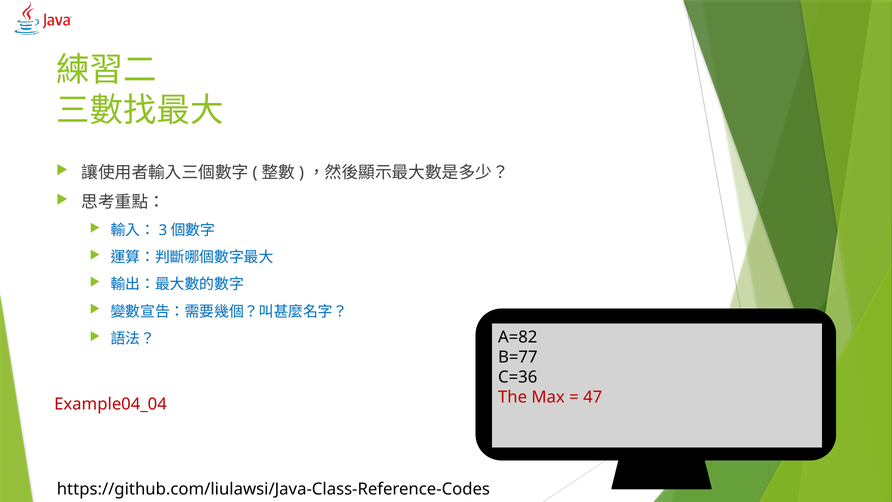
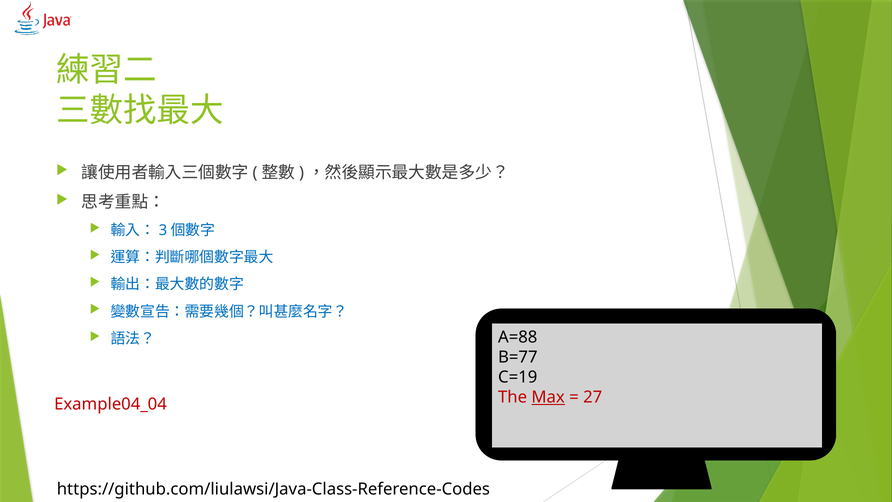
A=82: A=82 -> A=88 (518, 337)
C=36: C=36 -> C=19 (518, 377)
Max underline: none -> present (548, 397)
47: 47 -> 27 (593, 397)
